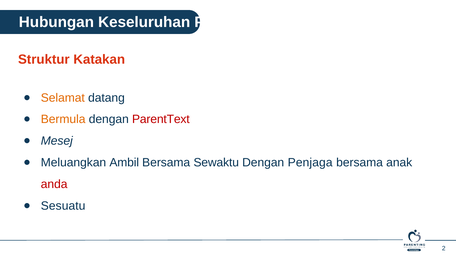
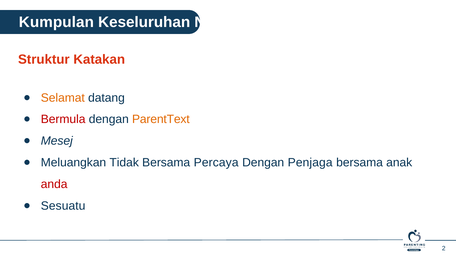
Hubungan: Hubungan -> Kumpulan (56, 22)
Pilih: Pilih -> Nilai (210, 22)
Bermula colour: orange -> red (63, 120)
ParentText colour: red -> orange (161, 120)
Ambil: Ambil -> Tidak (124, 163)
Sewaktu: Sewaktu -> Percaya (216, 163)
